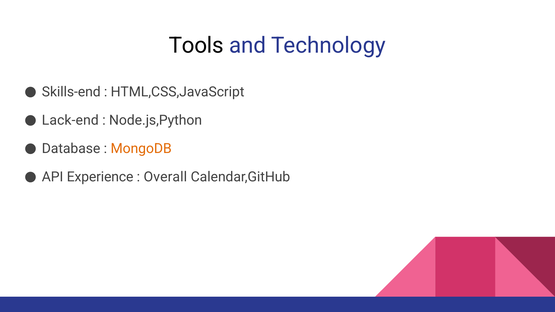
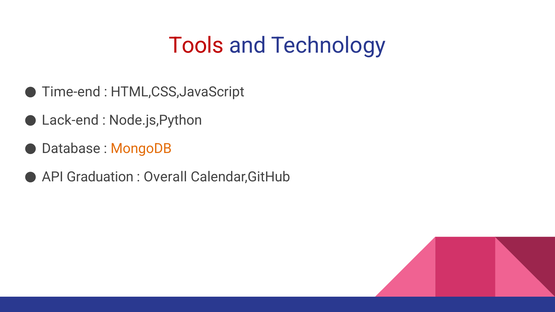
Tools colour: black -> red (196, 45)
Skills-end: Skills-end -> Time-end (71, 92)
Experience: Experience -> Graduation (100, 177)
